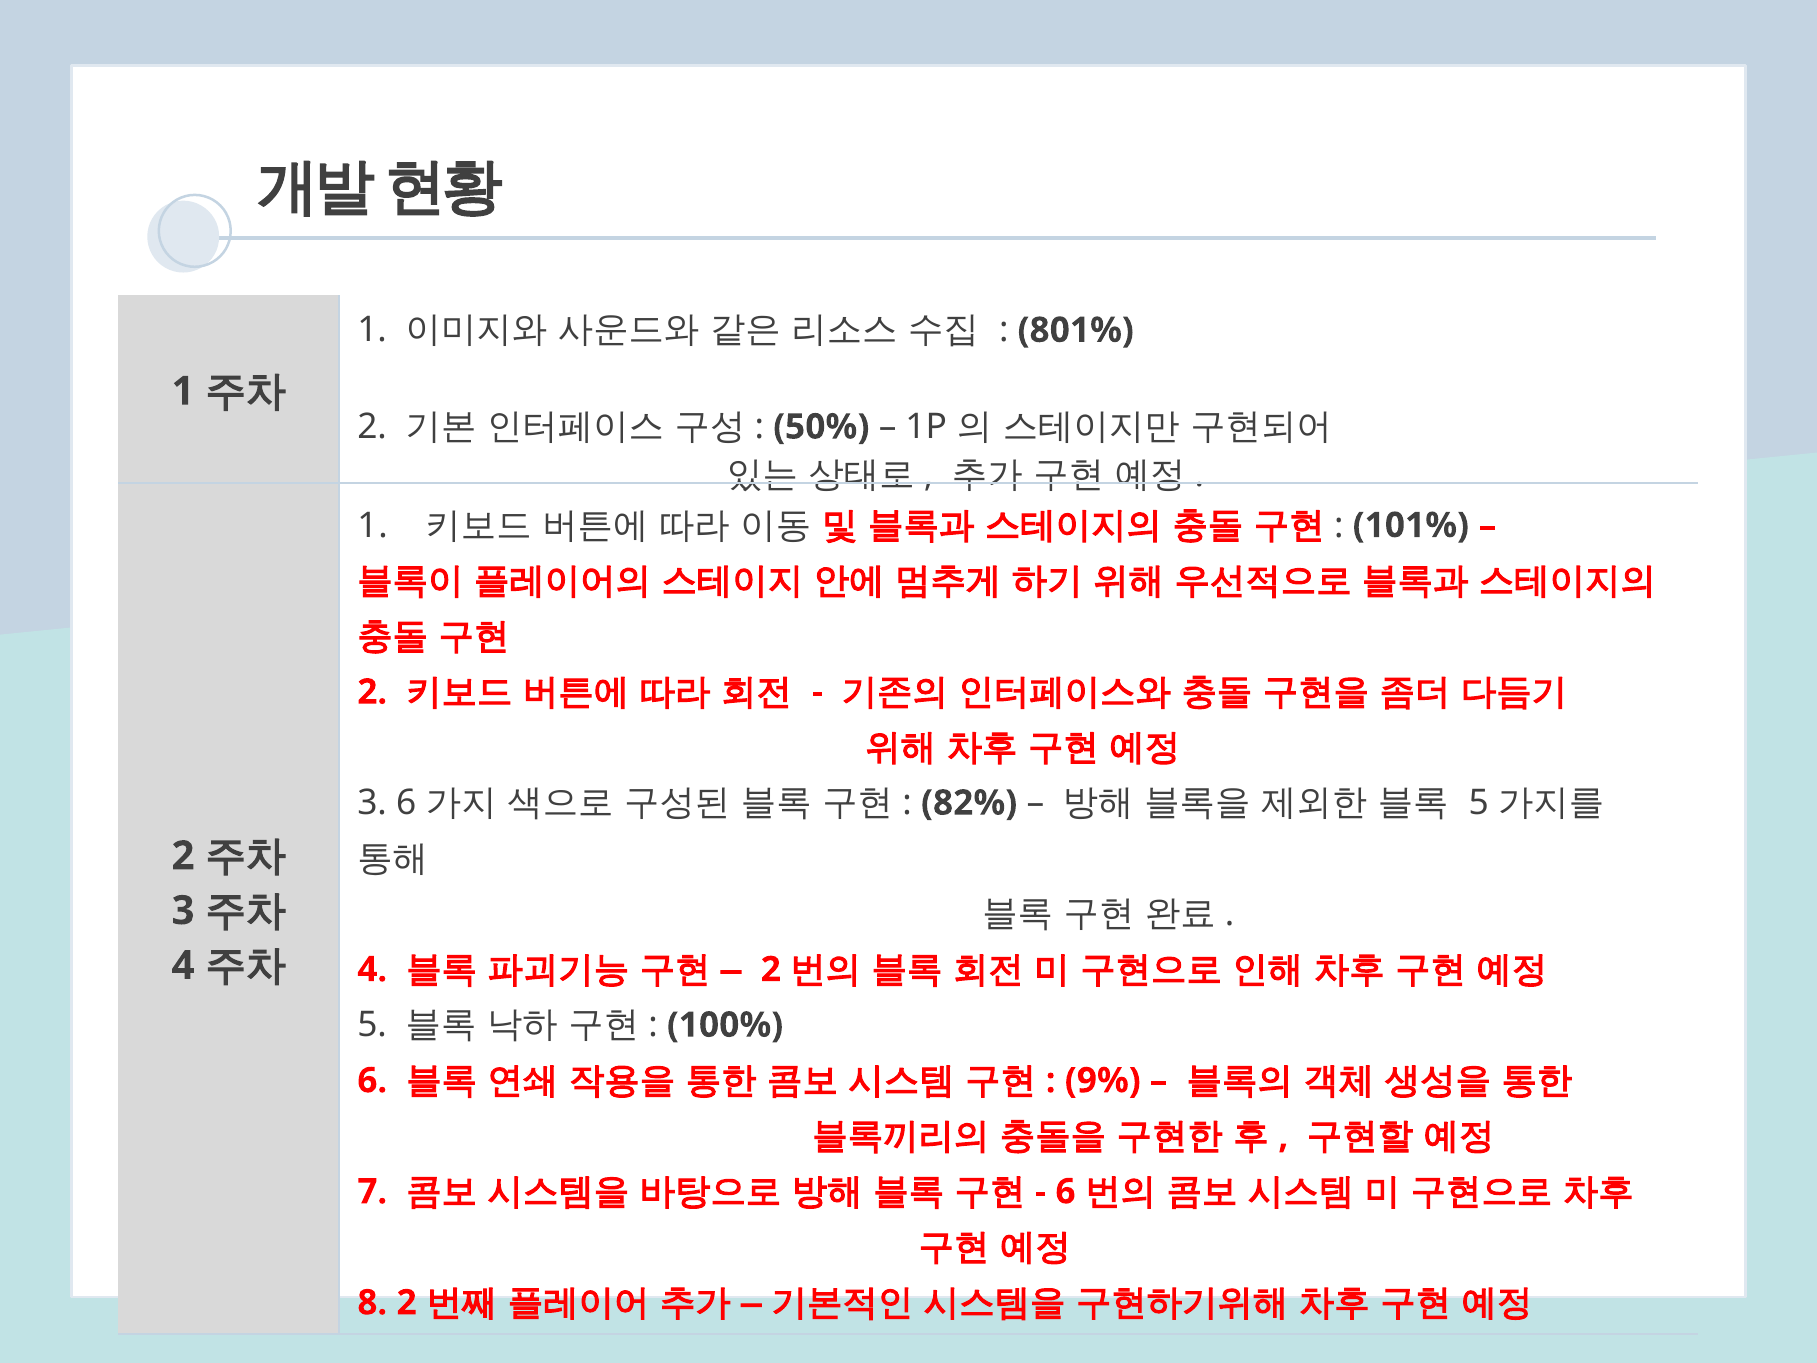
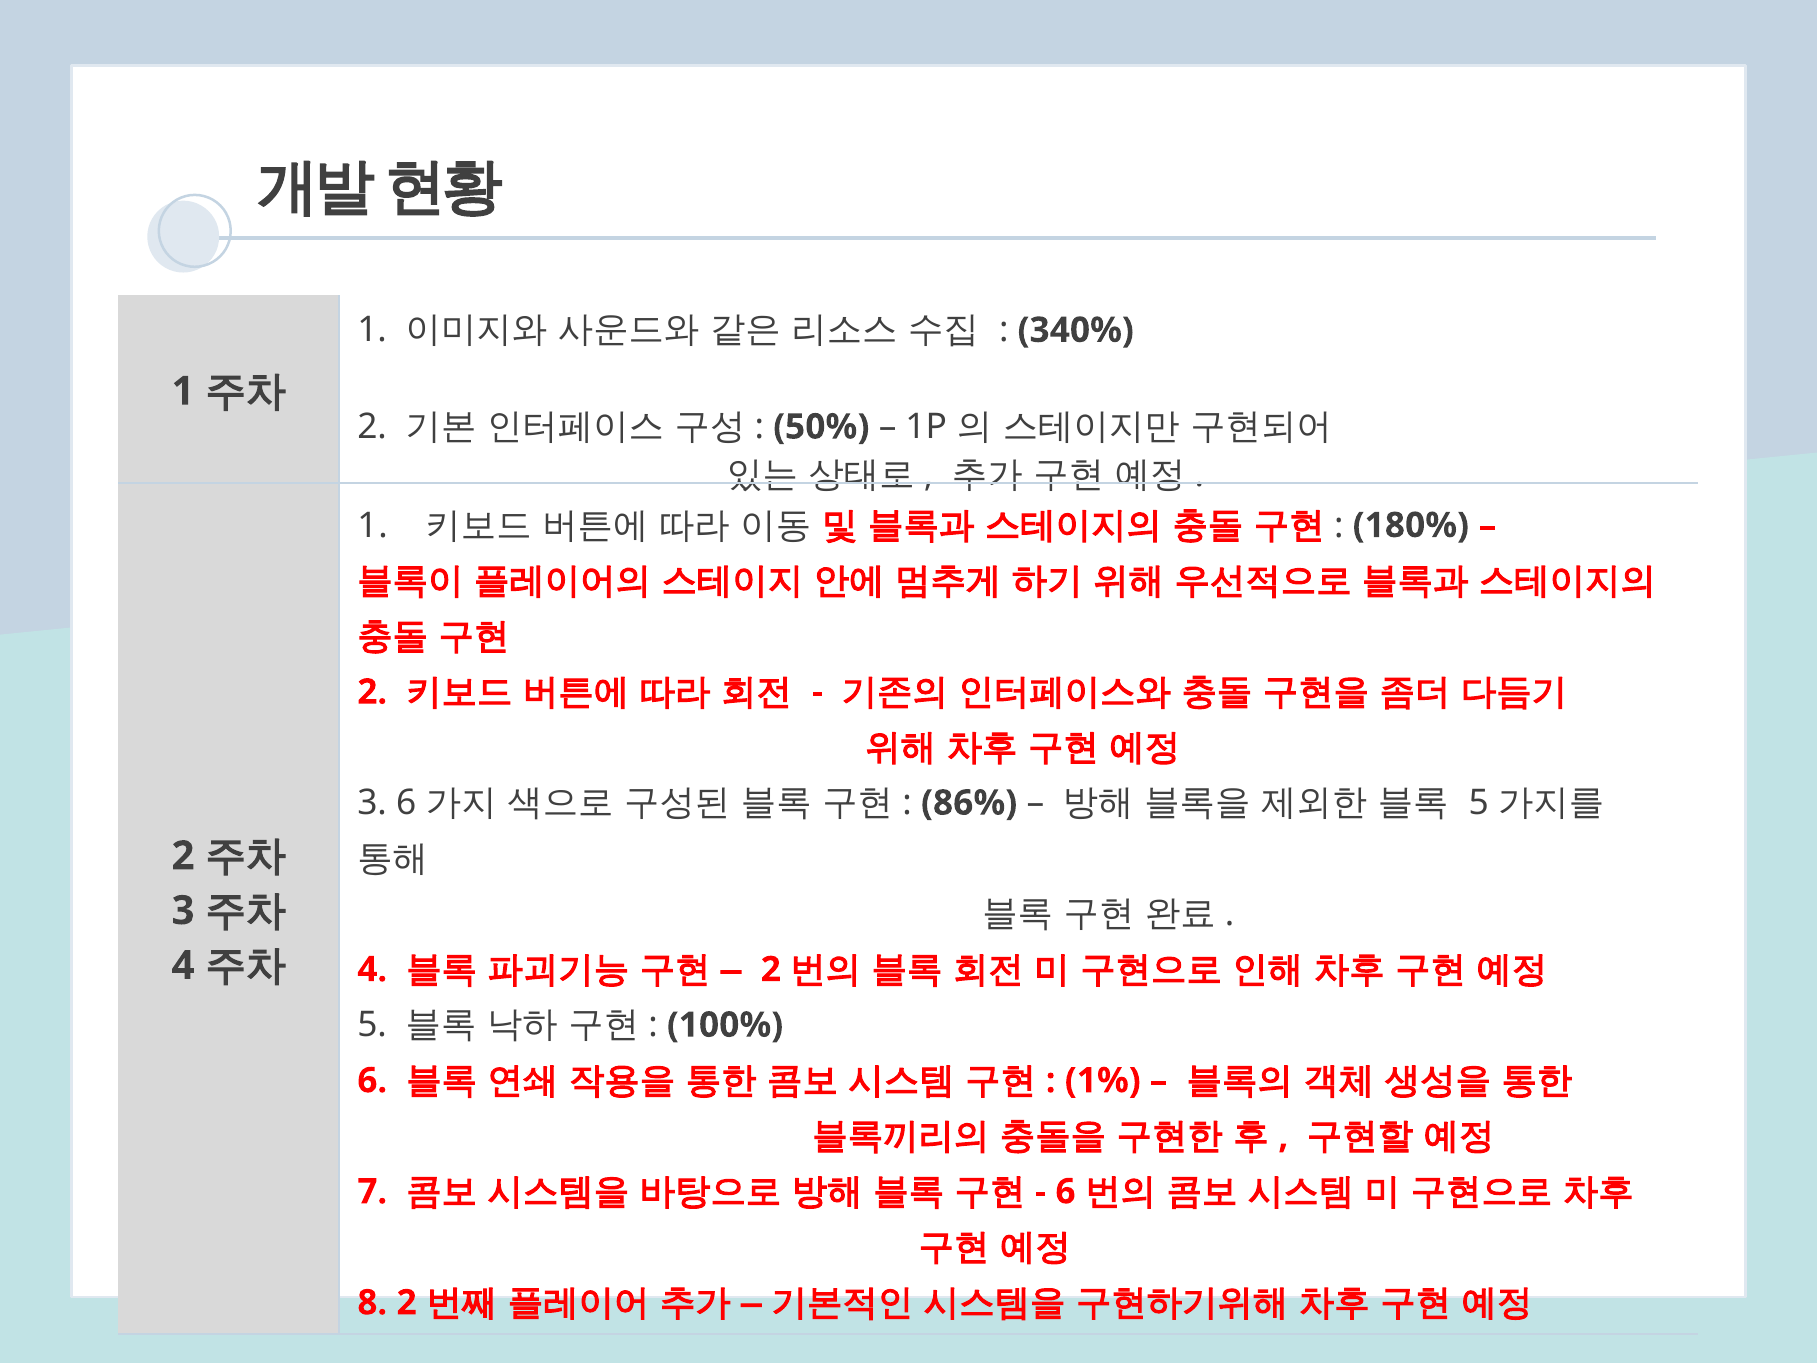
801%: 801% -> 340% (1076, 330)
101%: 101% -> 180% (1411, 525)
82%: 82% -> 86% (969, 803)
9%: 9% -> 1% (1103, 1080)
